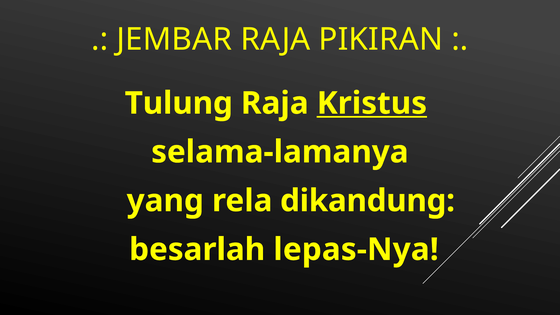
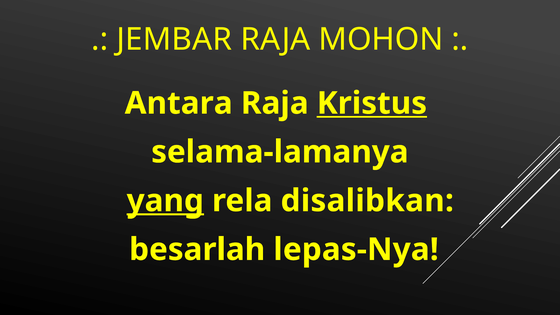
PIKIRAN: PIKIRAN -> MOHON (381, 39)
Tulung: Tulung -> Antara (179, 103)
yang underline: none -> present (165, 201)
dikandung: dikandung -> disalibkan (367, 201)
